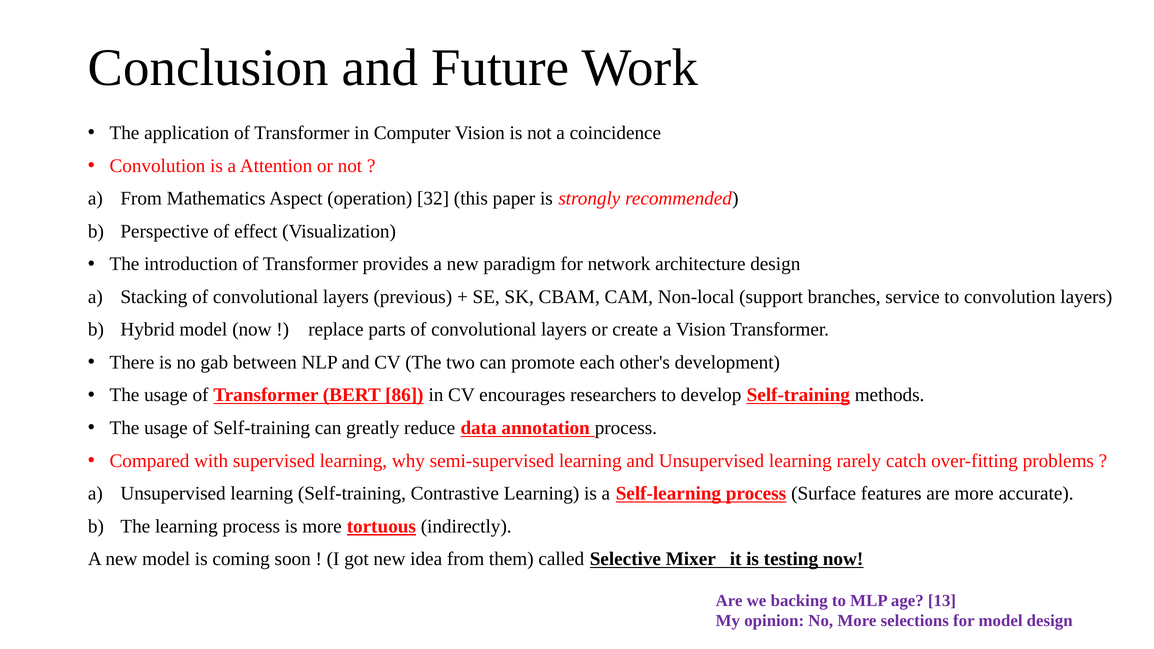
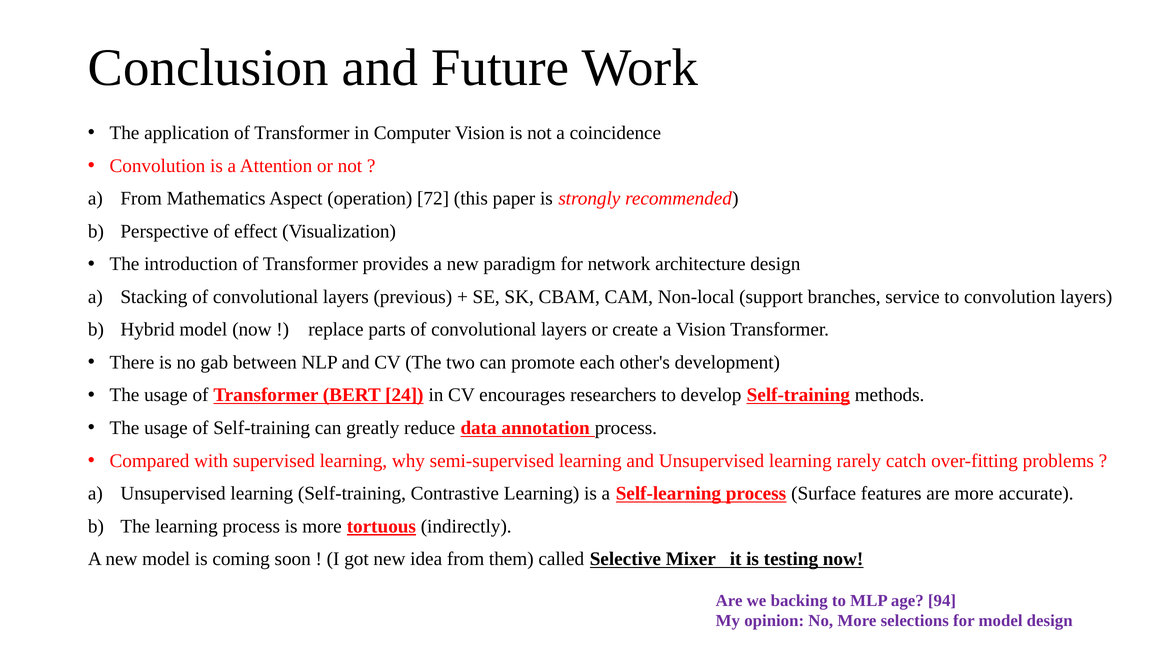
32: 32 -> 72 (433, 199)
86: 86 -> 24 (404, 395)
13: 13 -> 94 (942, 601)
